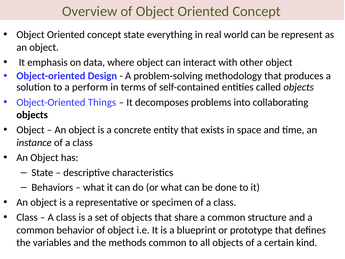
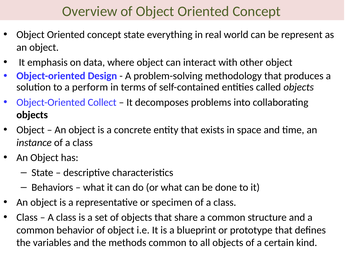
Things: Things -> Collect (102, 102)
